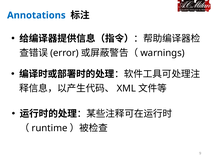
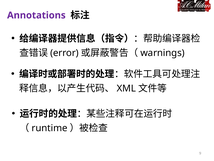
Annotations colour: blue -> purple (36, 15)
